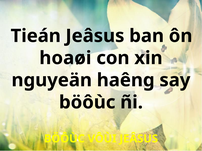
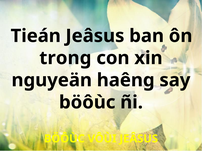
hoaøi: hoaøi -> trong (65, 58)
